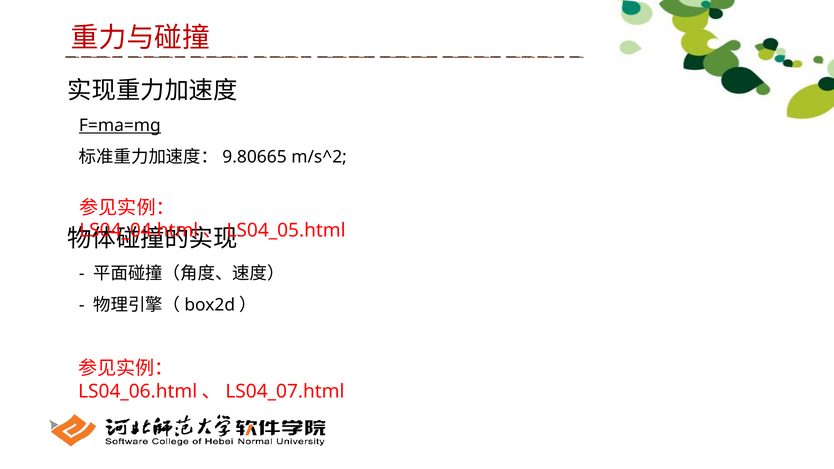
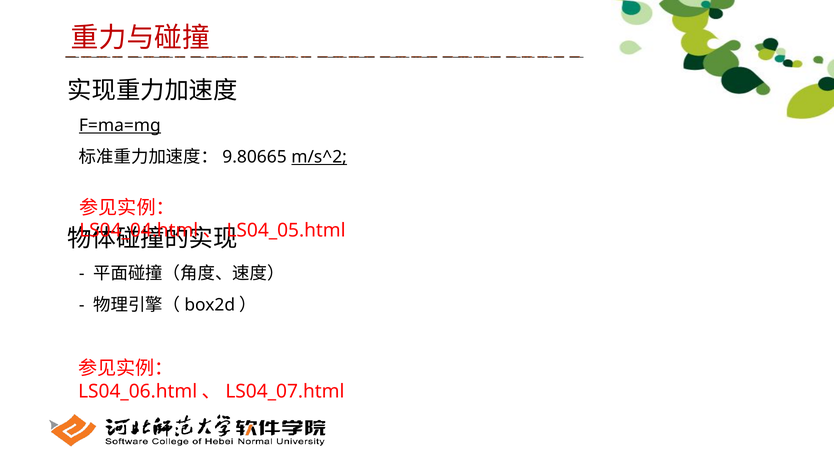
m/s^2 underline: none -> present (319, 157)
